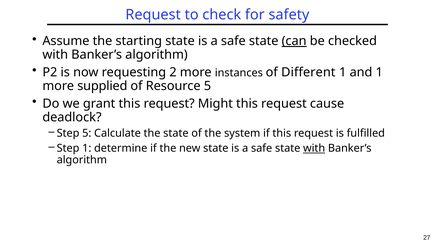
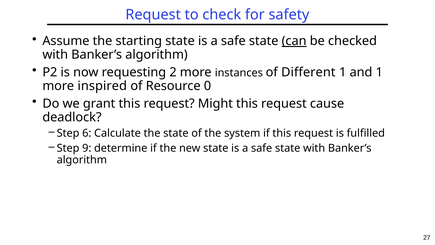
supplied: supplied -> inspired (102, 86)
Resource 5: 5 -> 0 (208, 86)
Step 5: 5 -> 6 (87, 133)
Step 1: 1 -> 9 (87, 148)
with underline: present -> none (314, 148)
